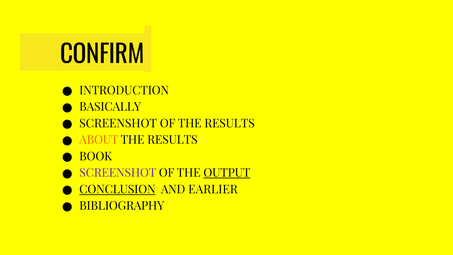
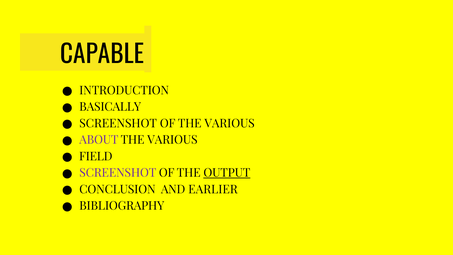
CONFIRM: CONFIRM -> CAPABLE (102, 55)
OF THE RESULTS: RESULTS -> VARIOUS (230, 123)
ABOUT colour: orange -> purple (99, 140)
RESULTS: RESULTS -> VARIOUS (172, 140)
BOOK: BOOK -> FIELD (96, 156)
CONCLUSION underline: present -> none (117, 189)
